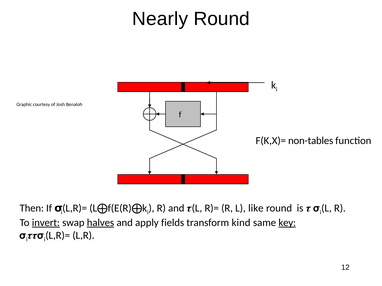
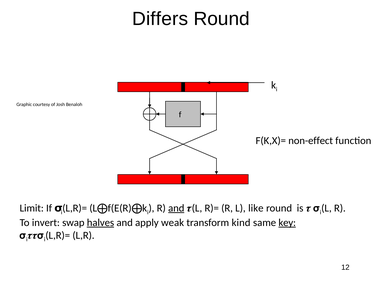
Nearly: Nearly -> Differs (160, 19)
non-tables: non-tables -> non-effect (311, 141)
and underline: none -> present (176, 208)
Then: Then -> Limit (32, 208)
invert underline: present -> none (46, 223)
fields: fields -> weak (173, 223)
